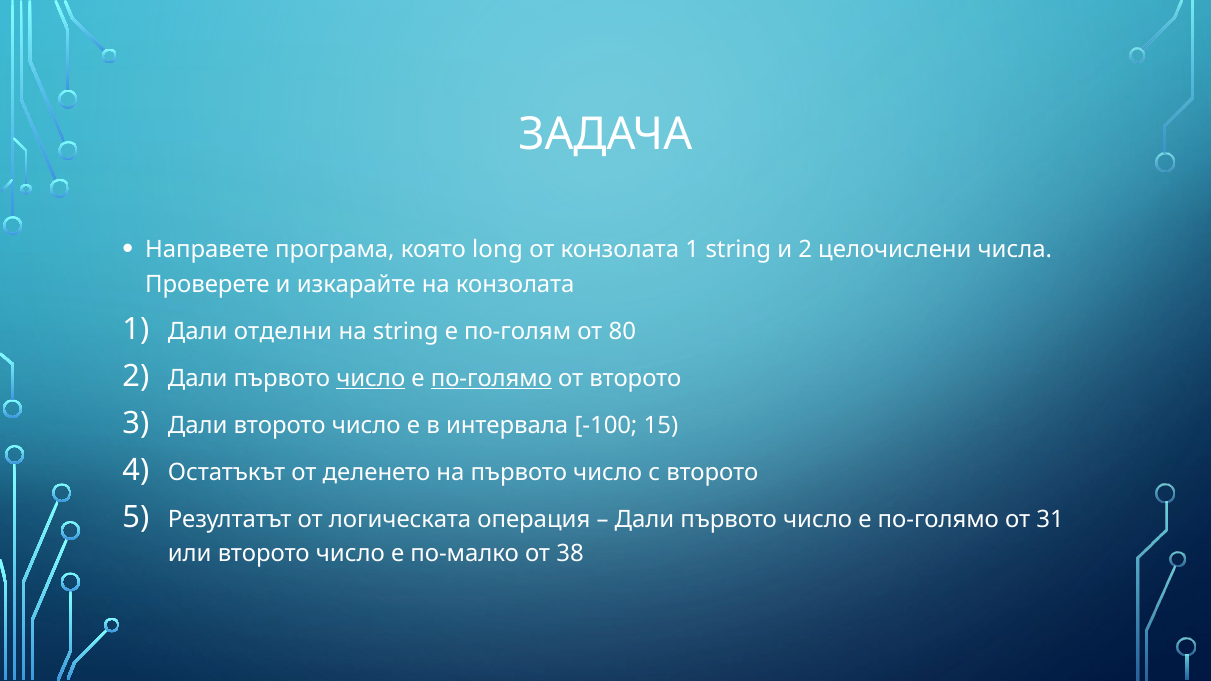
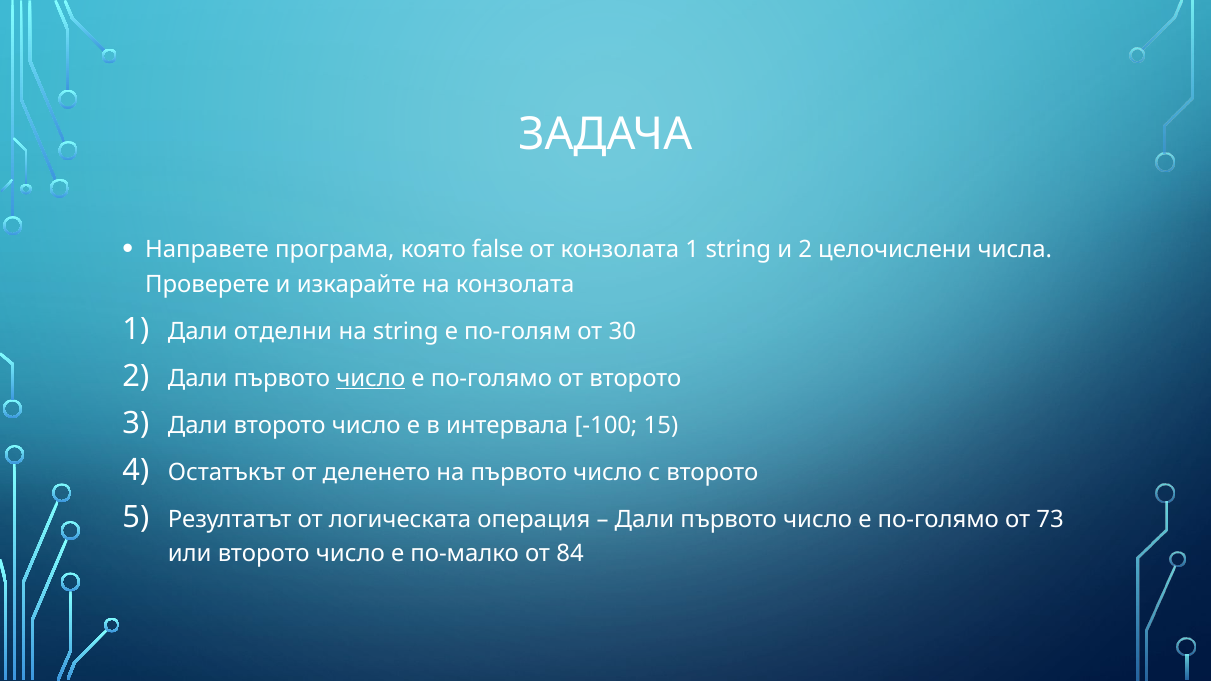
long: long -> false (498, 250)
80: 80 -> 30 (622, 331)
по-голямо underline: present -> none (491, 378)
31: 31 -> 73 (1050, 520)
38: 38 -> 84 (570, 554)
